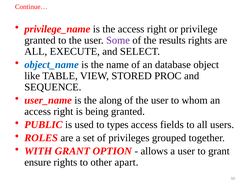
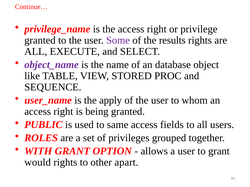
object_name colour: blue -> purple (52, 65)
along: along -> apply (111, 101)
types: types -> same (118, 125)
ensure: ensure -> would (38, 163)
